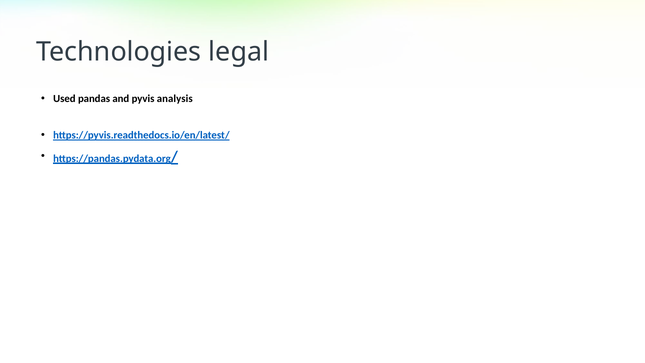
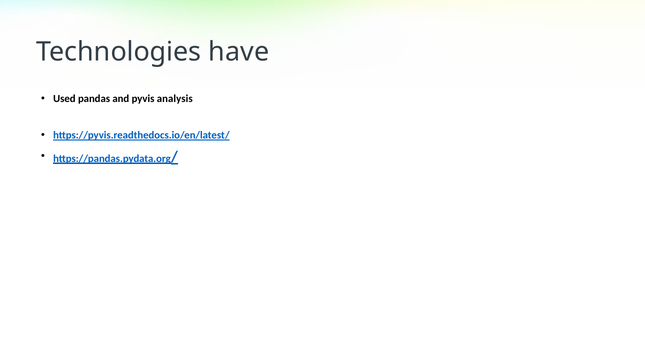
legal: legal -> have (239, 52)
